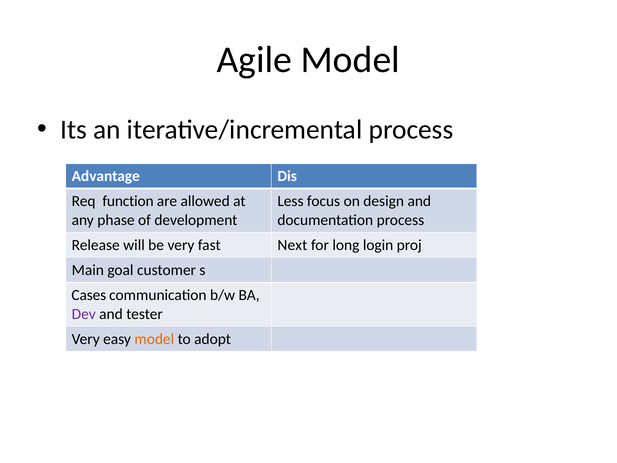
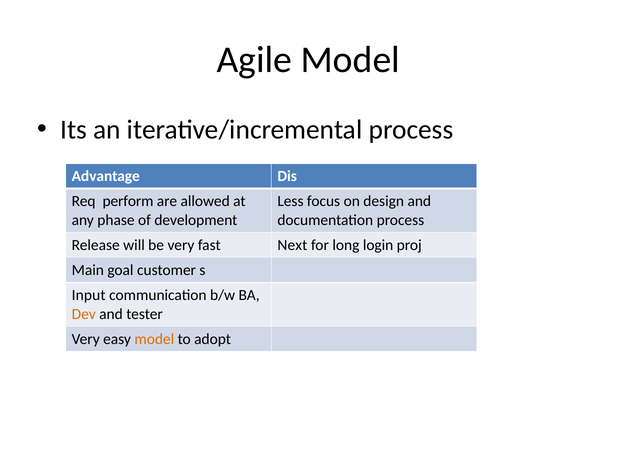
function: function -> perform (128, 201)
Cases: Cases -> Input (89, 295)
Dev colour: purple -> orange (84, 314)
